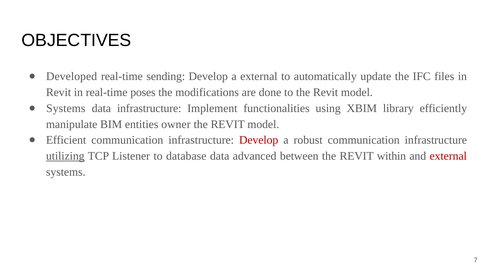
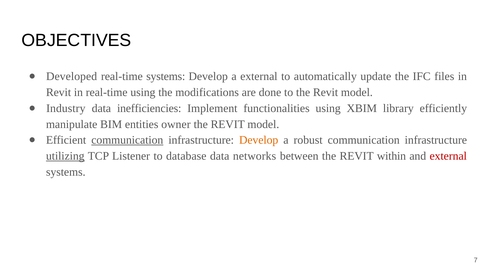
real-time sending: sending -> systems (166, 76)
real-time poses: poses -> using (143, 92)
Systems: Systems -> Industry (66, 108)
data infrastructure: infrastructure -> inefficiencies (149, 108)
communication underline: none -> present (127, 140)
Develop colour: red -> orange (259, 140)
advanced: advanced -> networks (255, 156)
